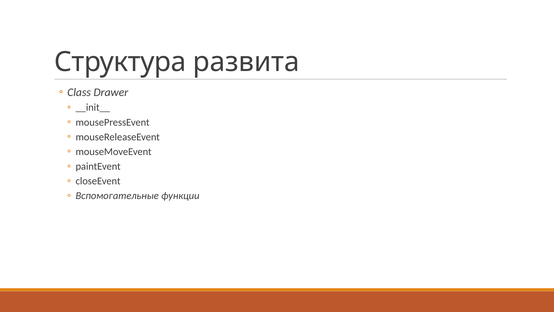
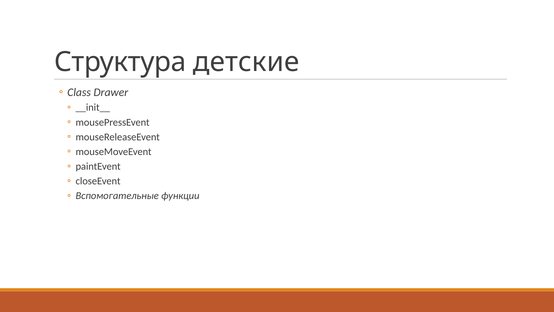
развита: развита -> детские (246, 62)
